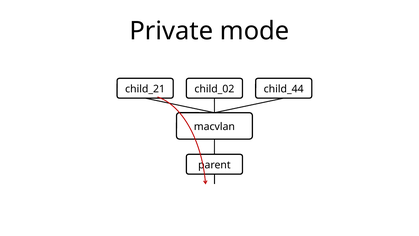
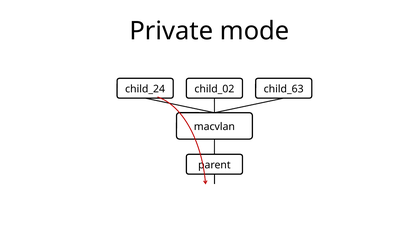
child_21: child_21 -> child_24 (145, 89)
child_44: child_44 -> child_63 (284, 89)
